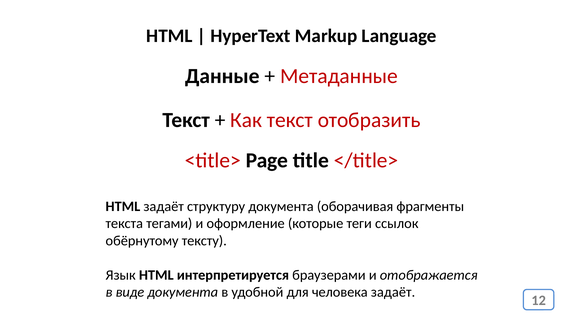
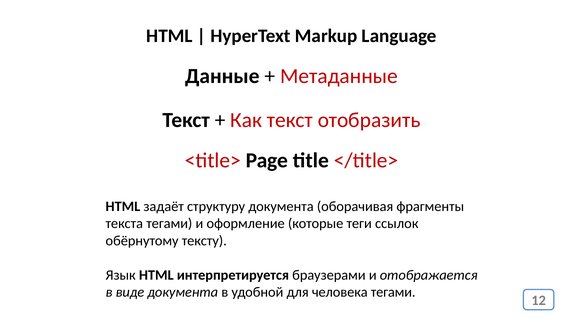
человека задаёт: задаёт -> тегами (393, 292)
